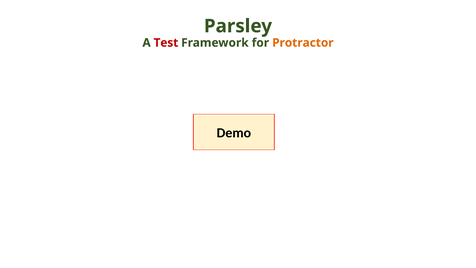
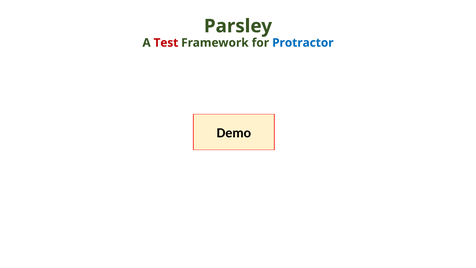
Protractor colour: orange -> blue (303, 43)
